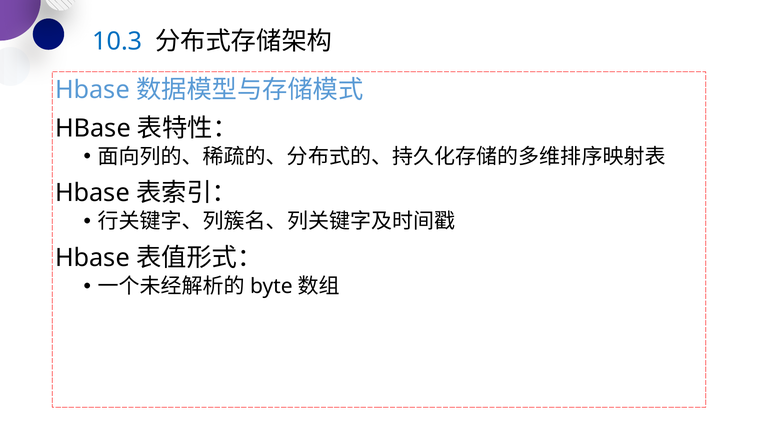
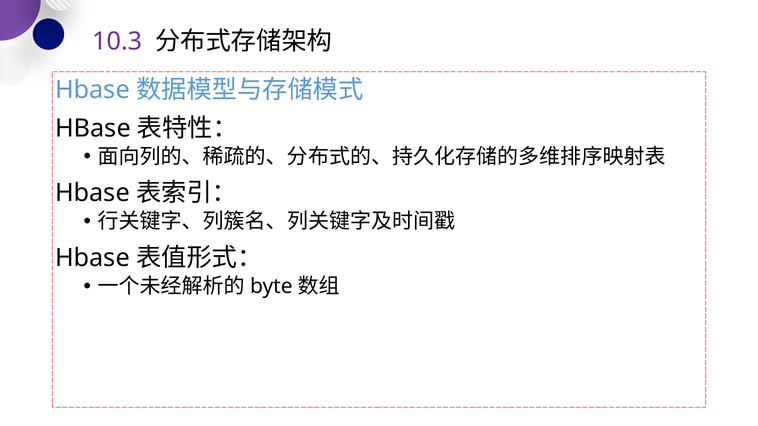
10.3 colour: blue -> purple (117, 41)
